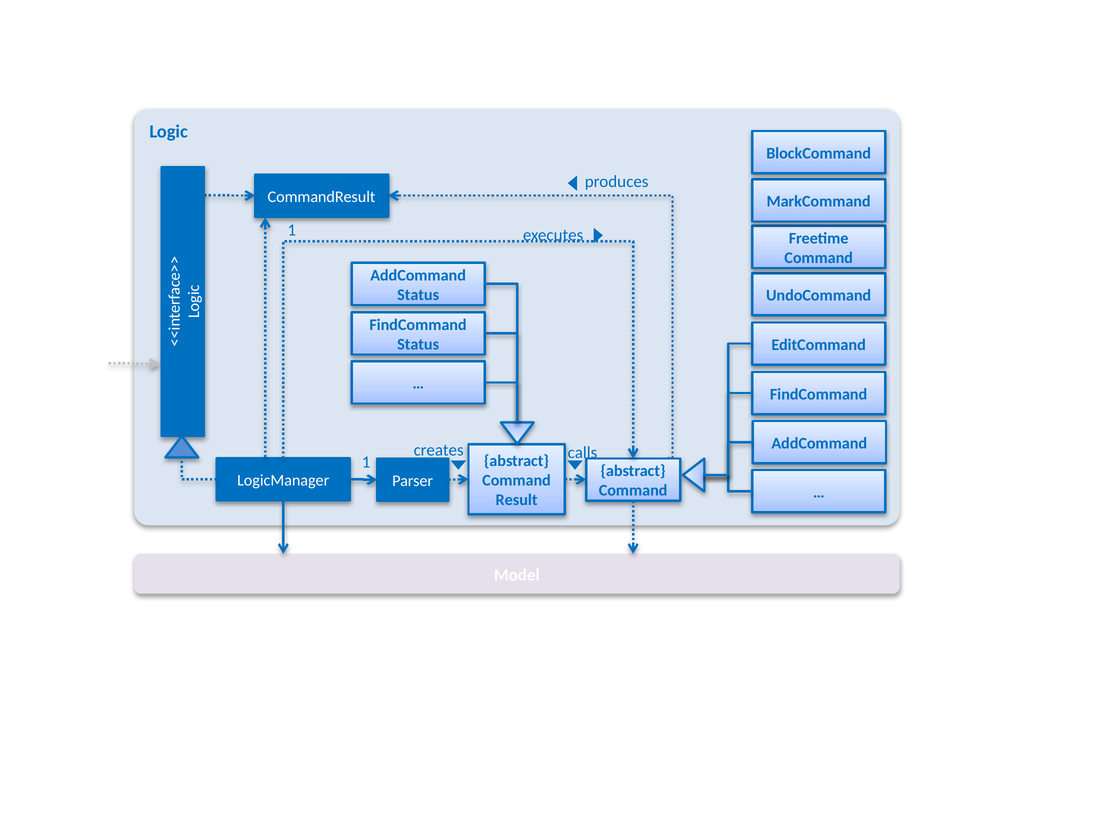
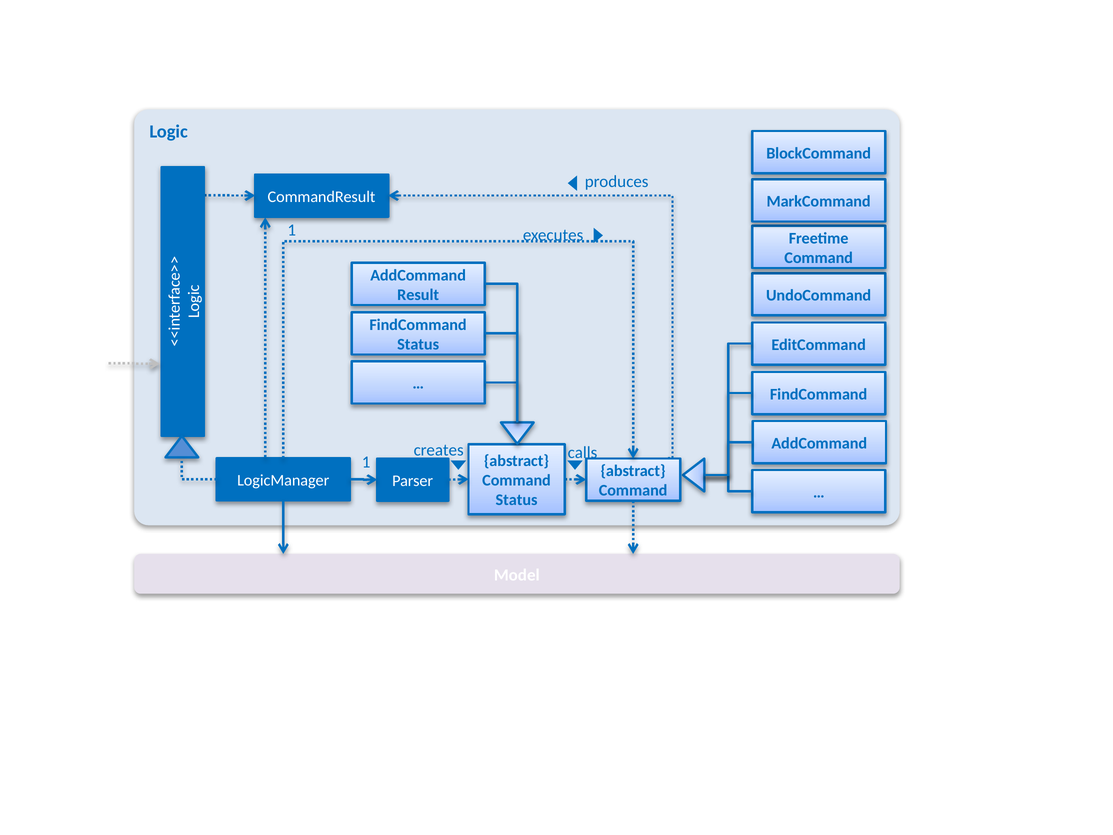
Status: Status -> Result (418, 295)
Result: Result -> Status (517, 500)
